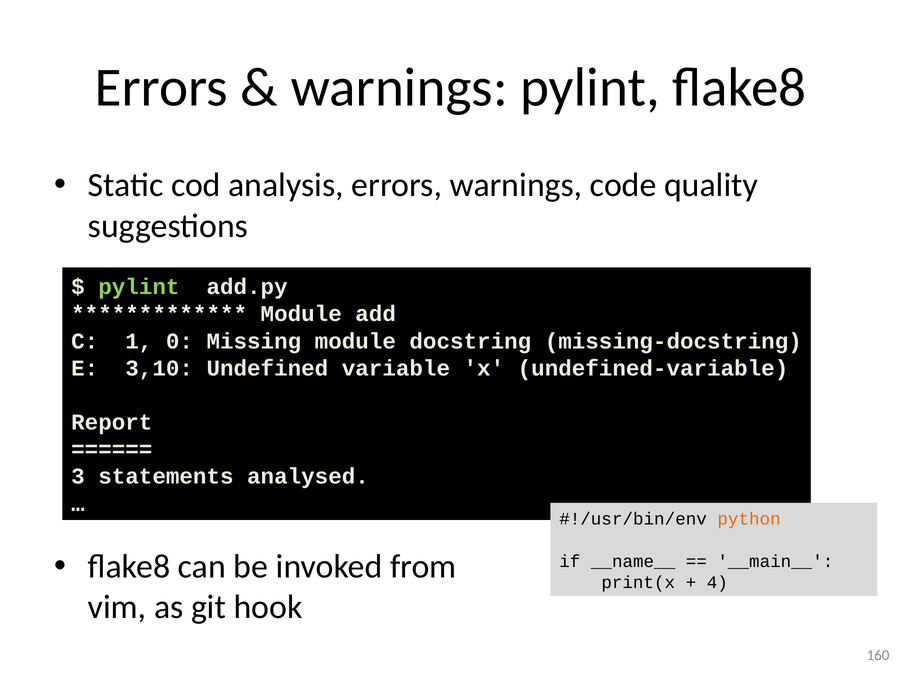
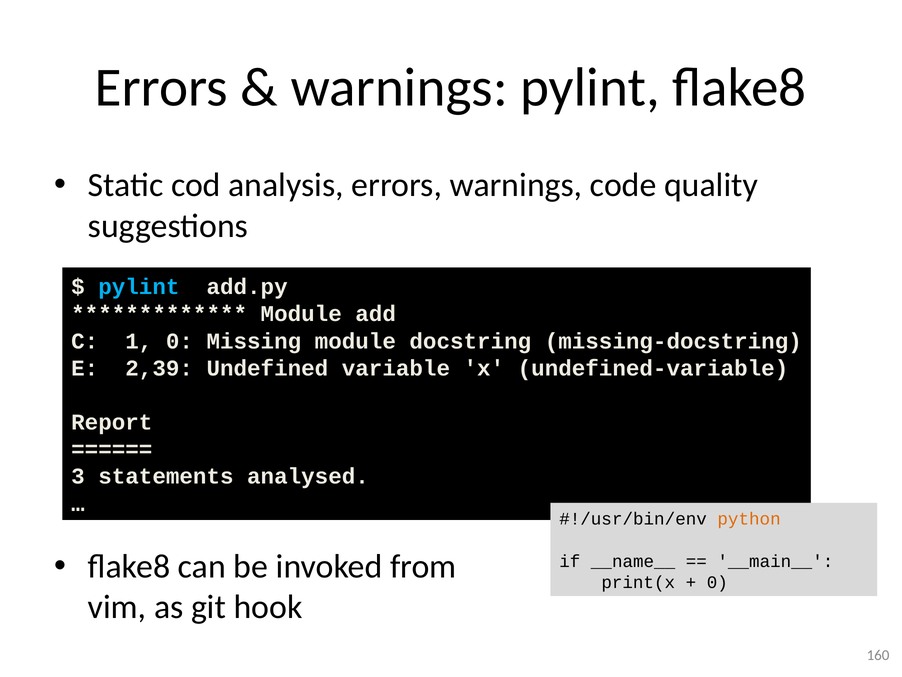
pylint colour: light green -> light blue (139, 287)
3,10: 3,10 -> 2,39 (159, 368)
4: 4 -> 0 (717, 582)
